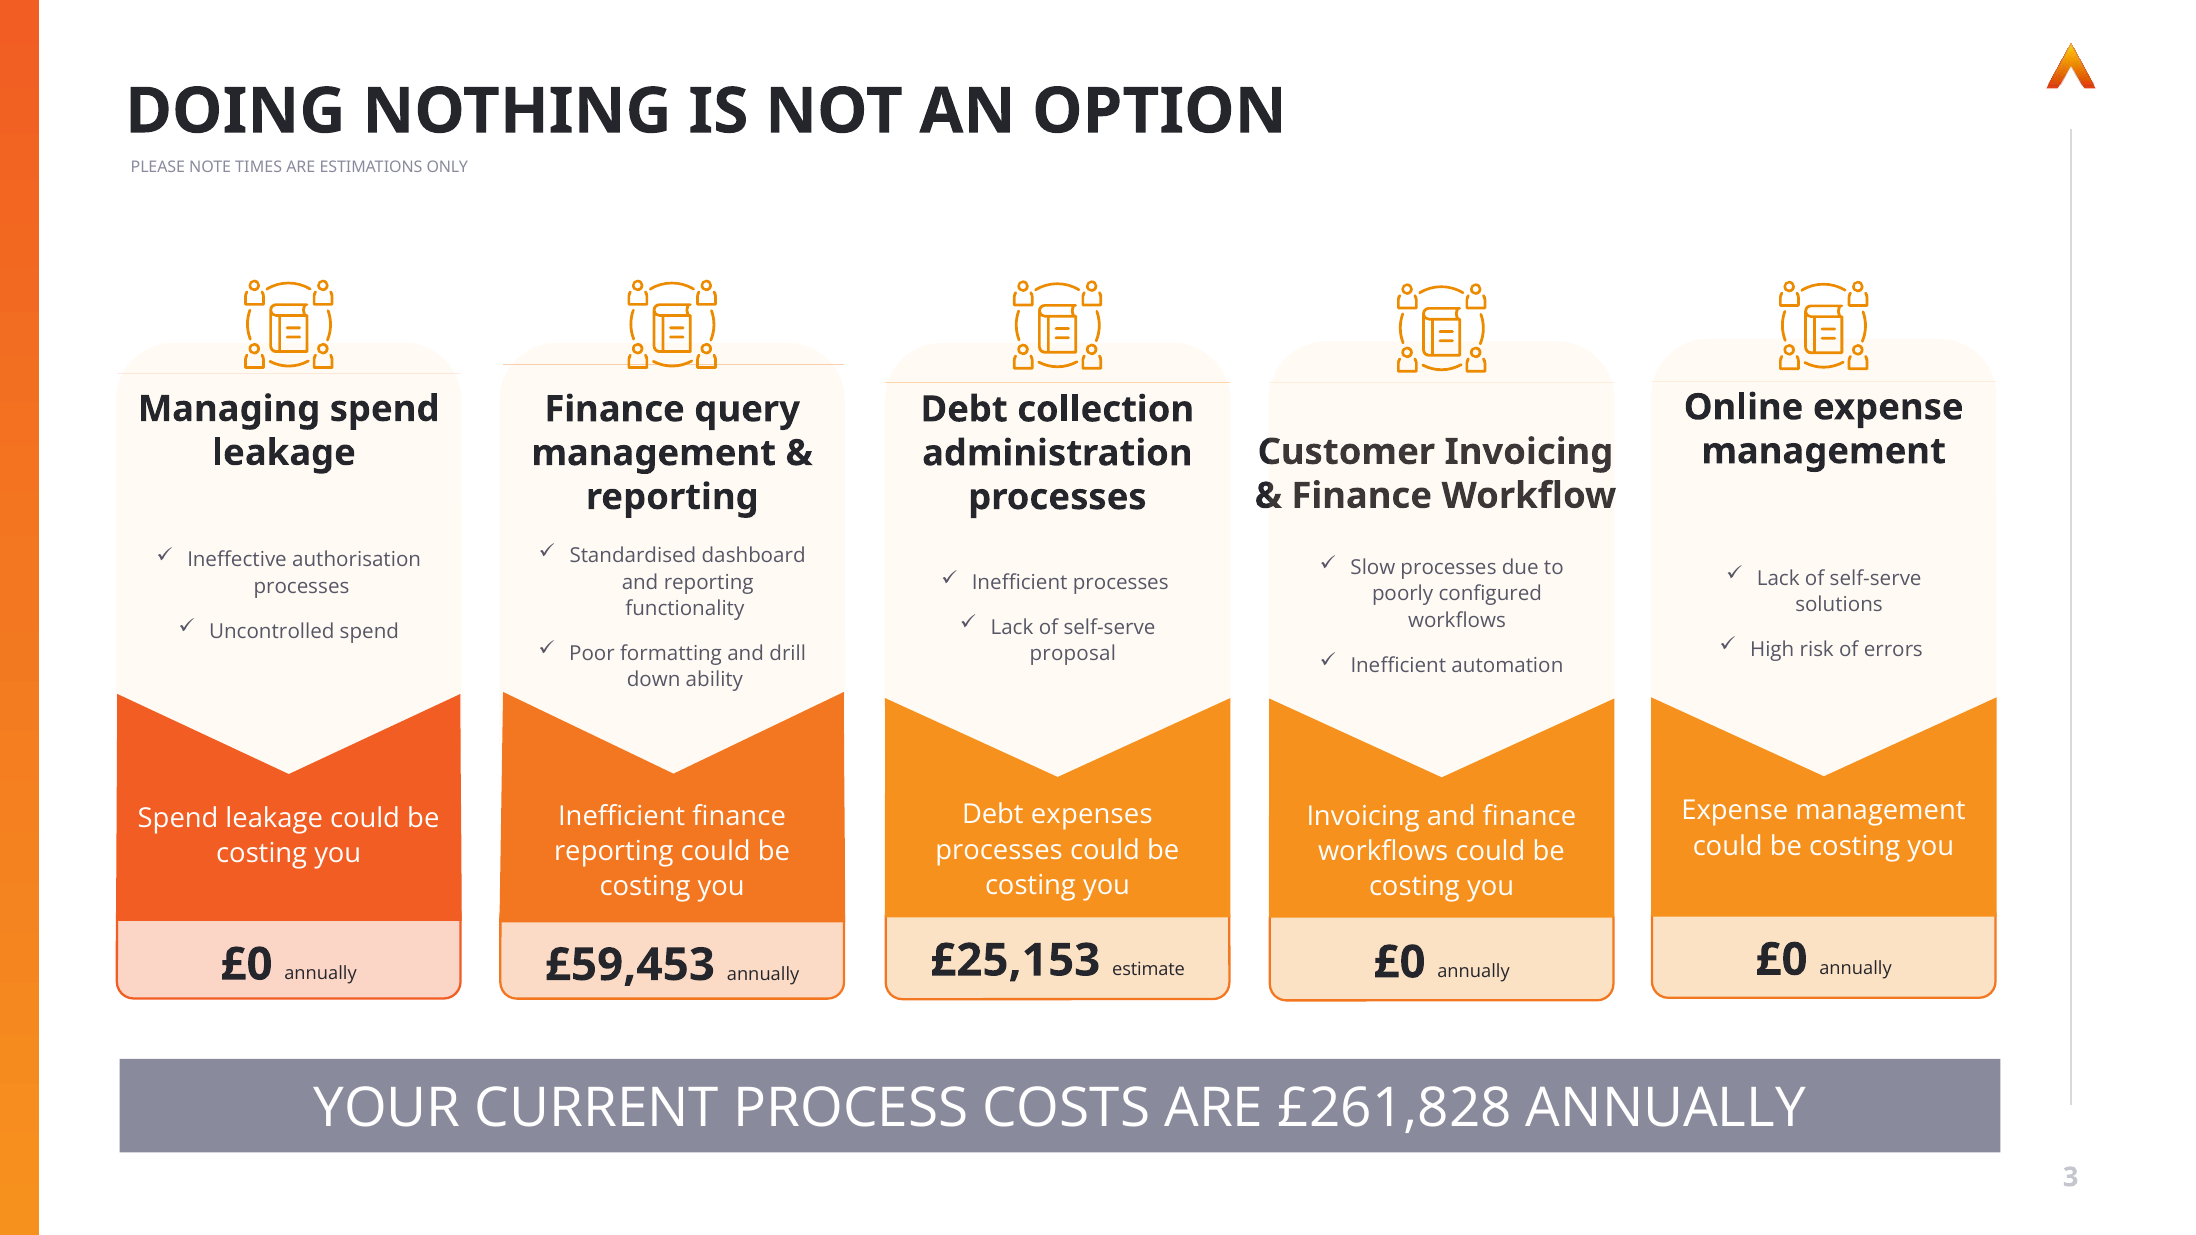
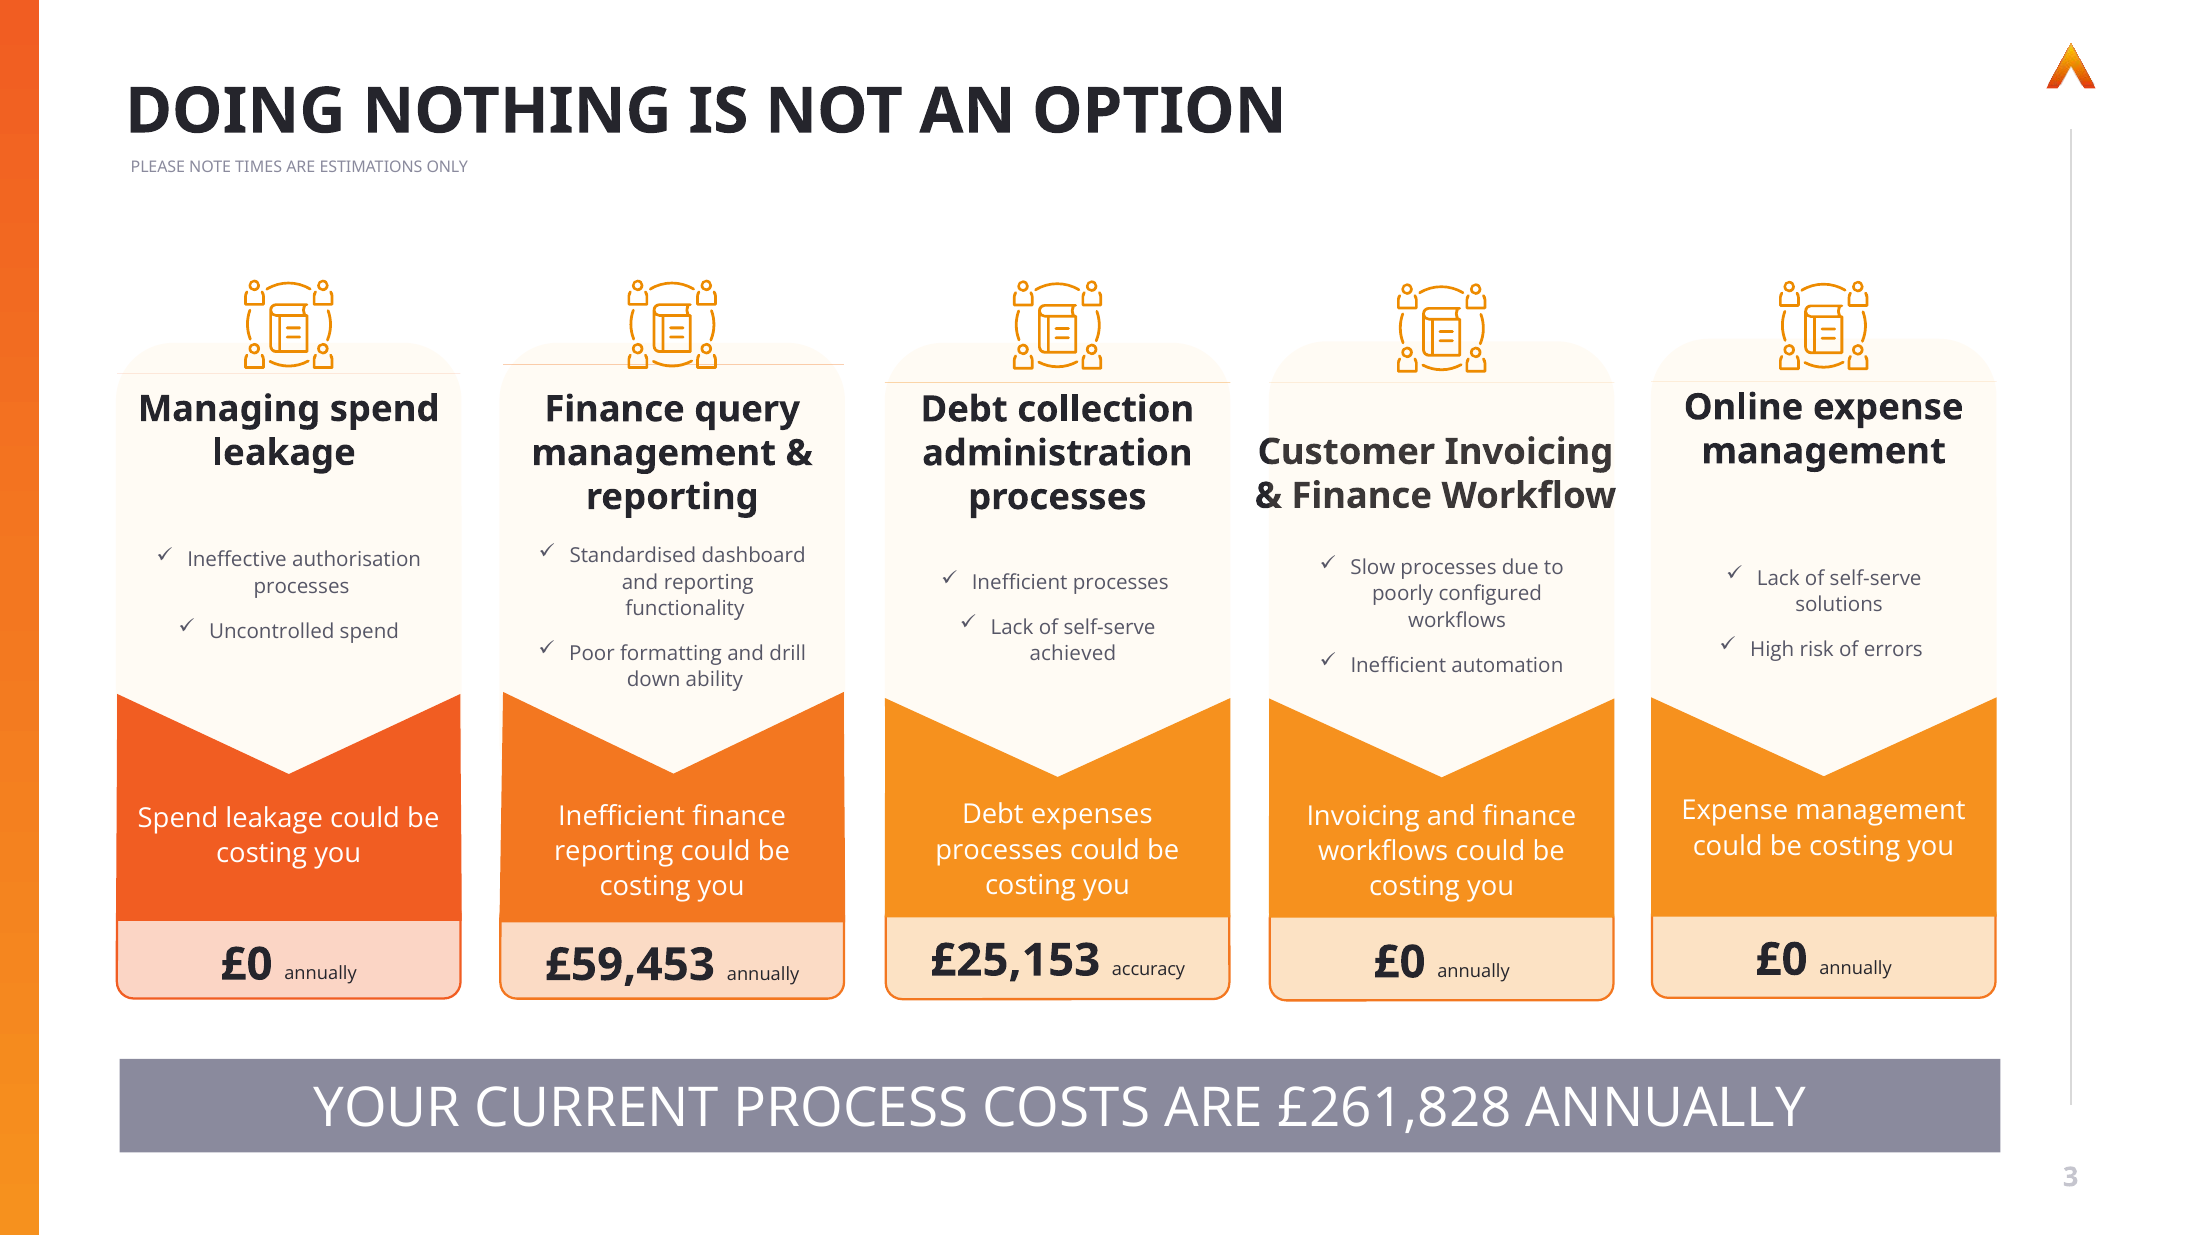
proposal: proposal -> achieved (1073, 654)
estimate: estimate -> accuracy (1149, 970)
